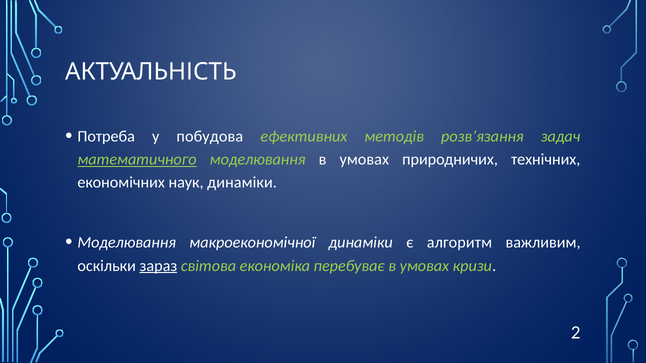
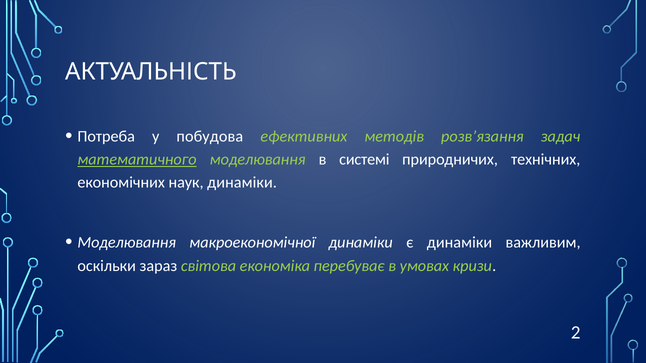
моделювання в умовах: умовах -> системі (364, 160)
є алгоритм: алгоритм -> динаміки (459, 243)
зараз underline: present -> none (158, 266)
